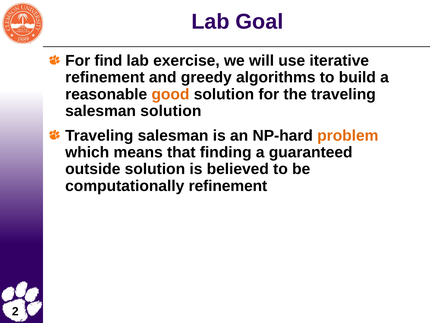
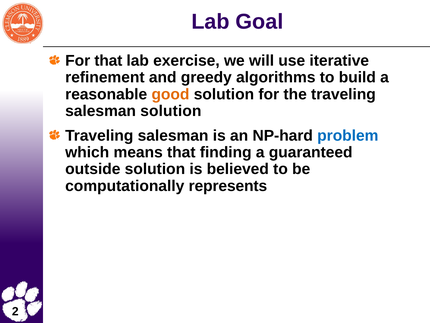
For find: find -> that (108, 61)
problem colour: orange -> blue (348, 135)
computationally refinement: refinement -> represents (228, 186)
